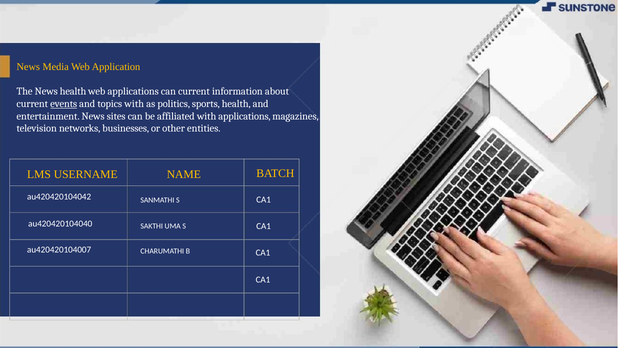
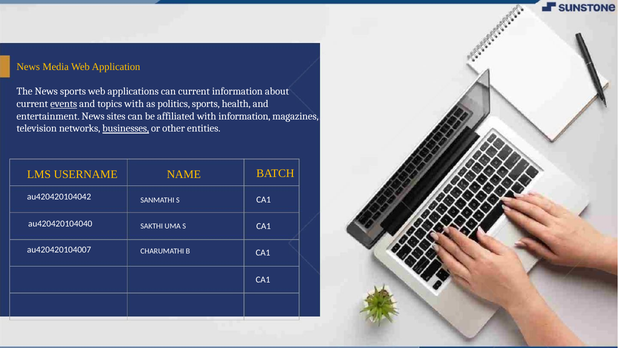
News health: health -> sports (73, 91)
with applications: applications -> information (244, 116)
businesses underline: none -> present (126, 129)
